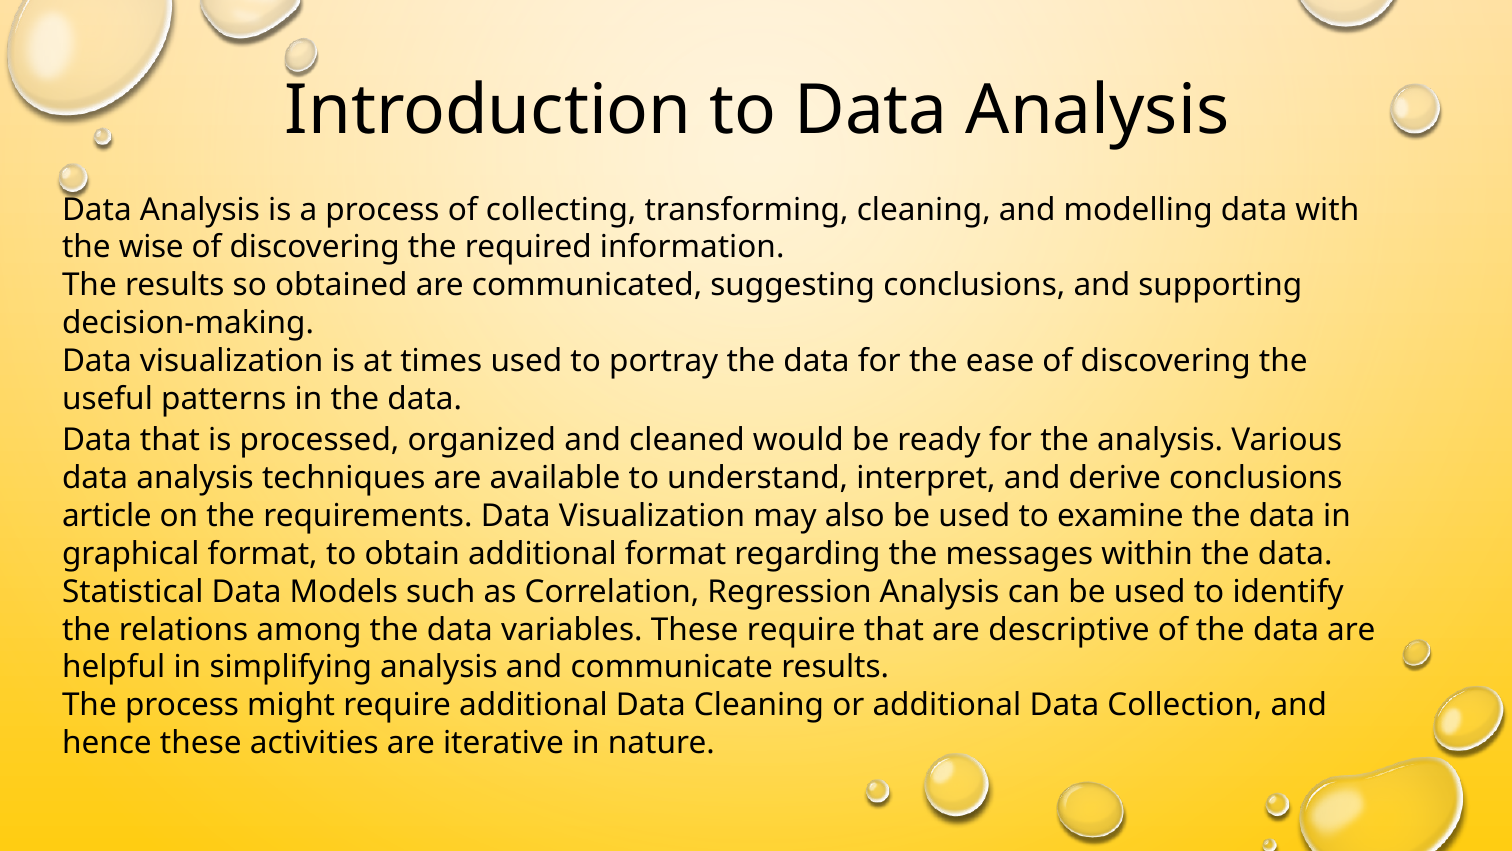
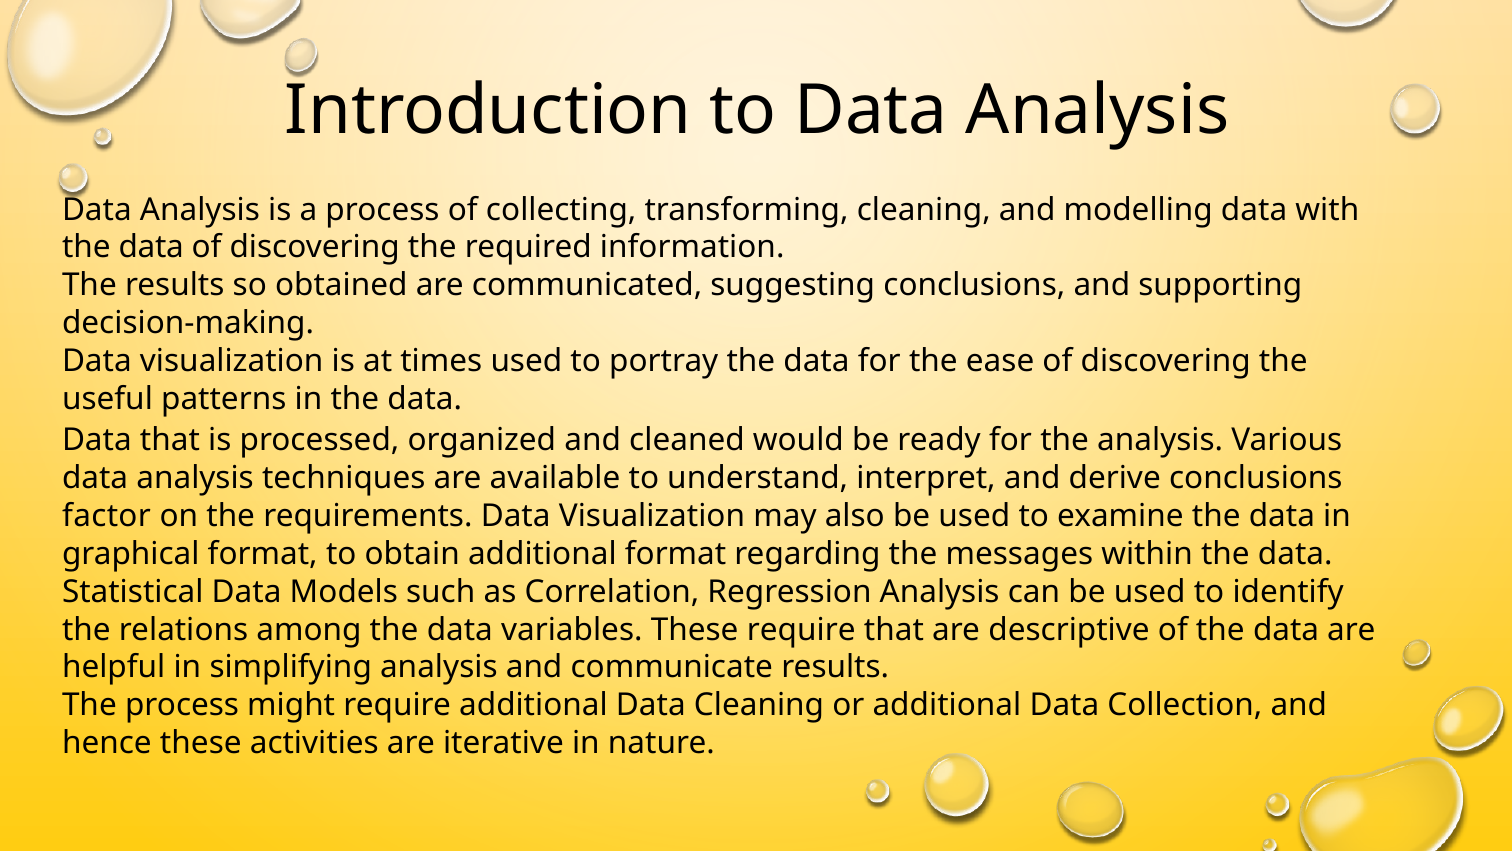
wise: wise -> data (151, 247)
article: article -> factor (107, 516)
